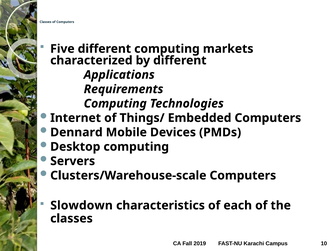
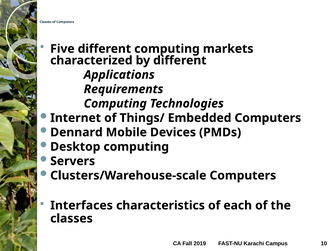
Slowdown: Slowdown -> Interfaces (82, 206)
